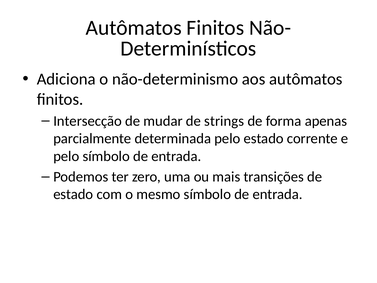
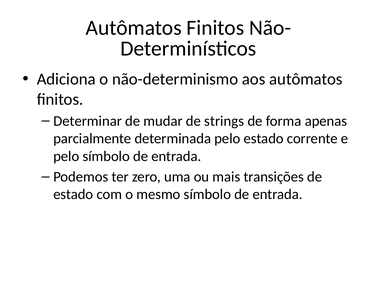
Intersecção: Intersecção -> Determinar (88, 121)
